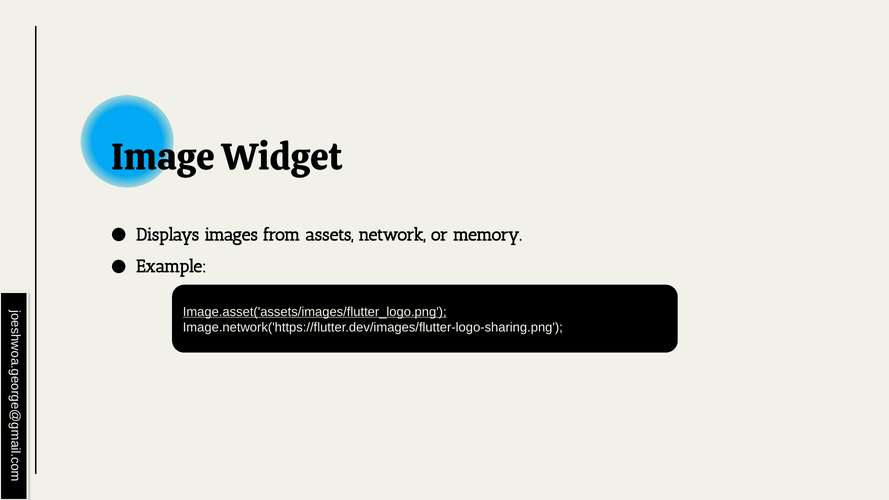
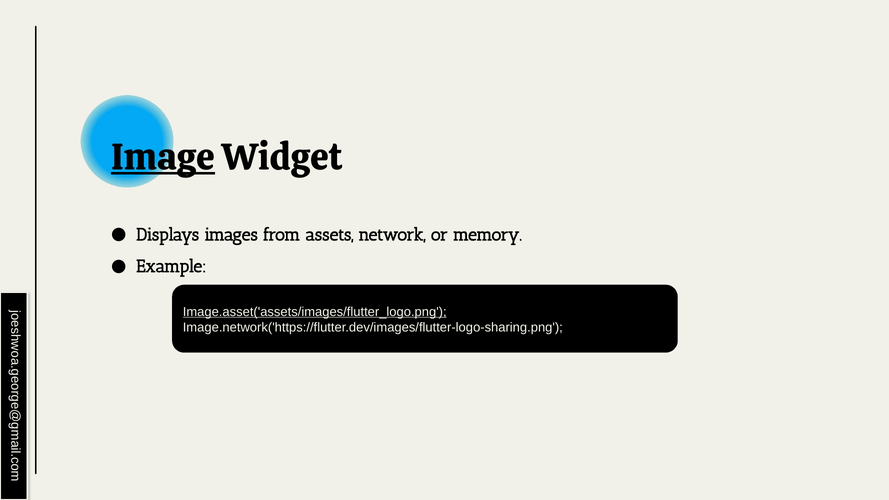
Image underline: none -> present (163, 157)
